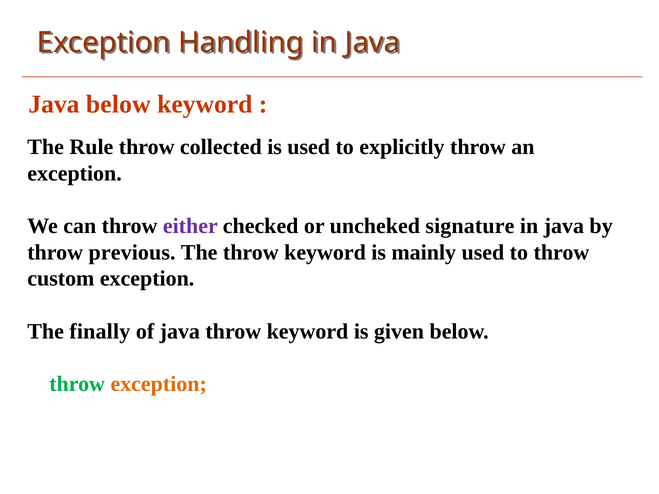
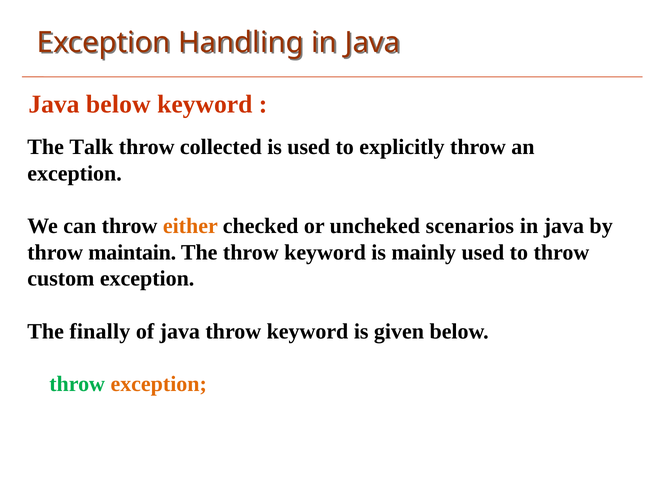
Rule: Rule -> Talk (91, 147)
either colour: purple -> orange (190, 226)
signature: signature -> scenarios (470, 226)
previous: previous -> maintain (132, 252)
